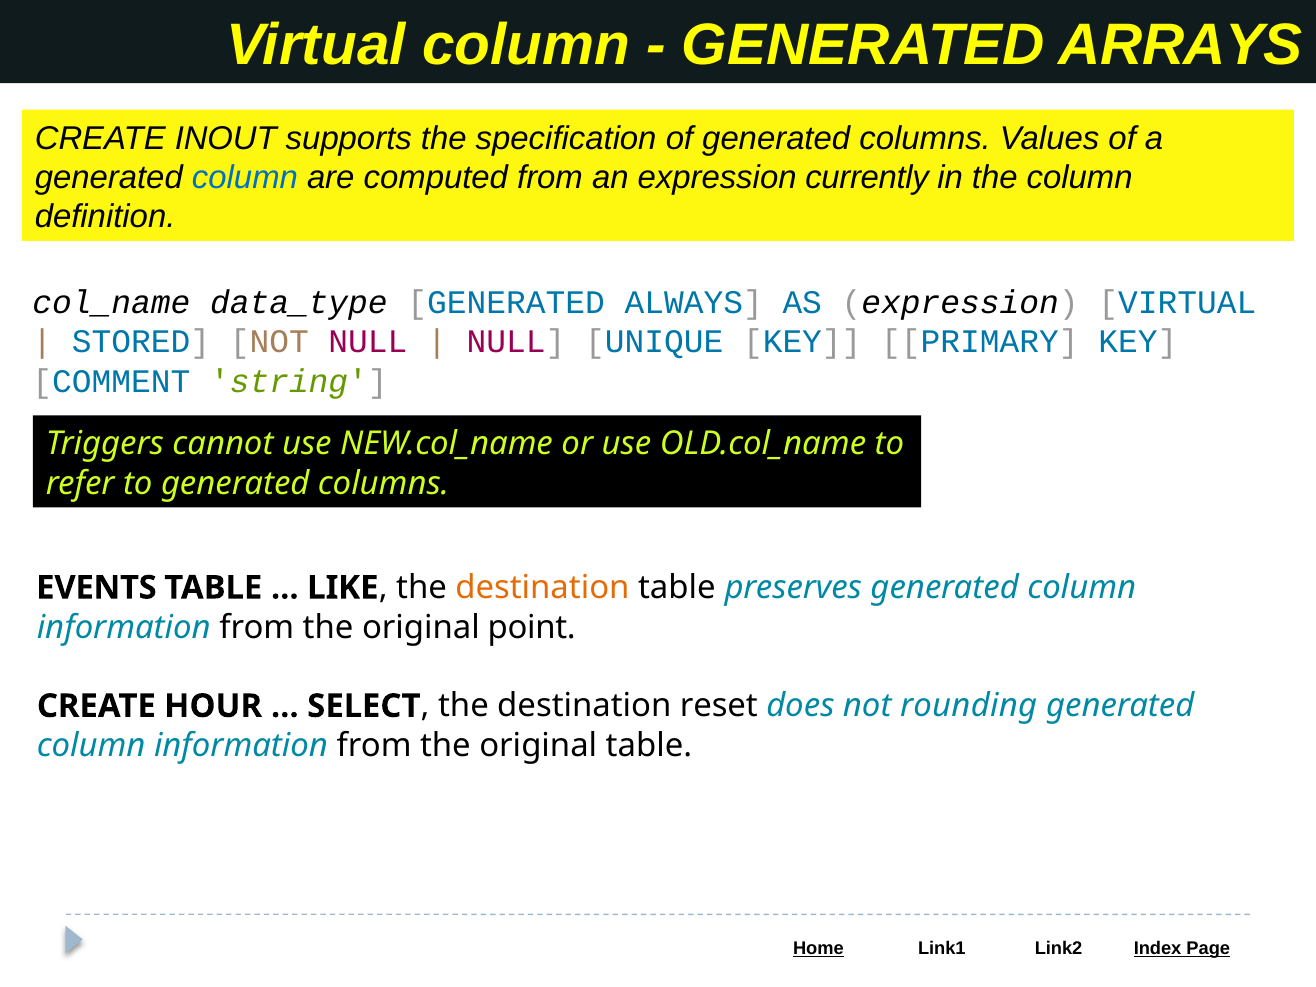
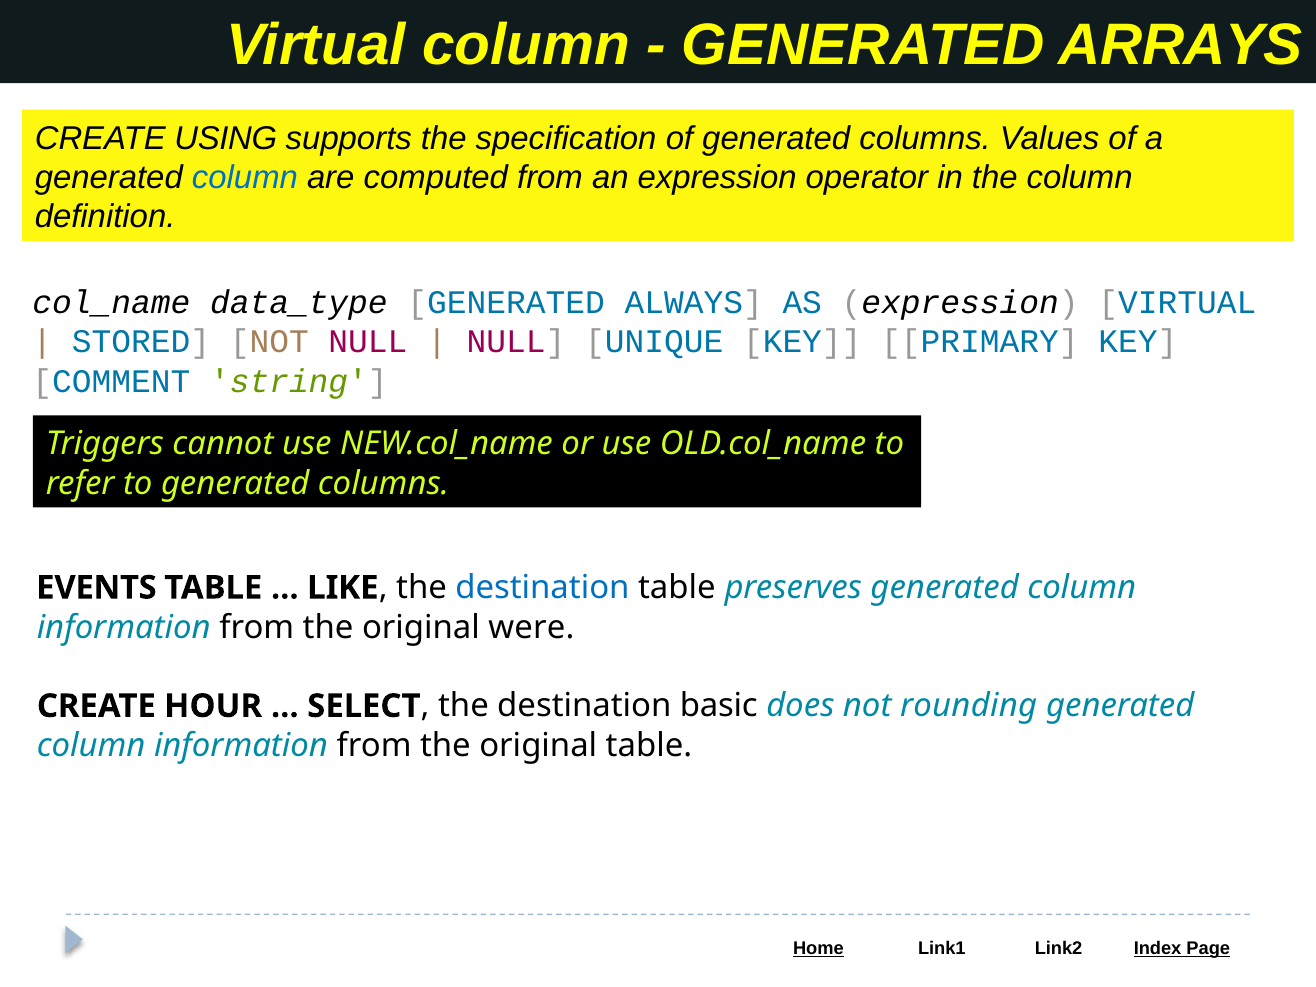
INOUT: INOUT -> USING (226, 138)
currently: currently -> operator (867, 178)
destination colour: orange -> blue (542, 588)
point: point -> were (531, 627)
reset: reset -> basic (719, 706)
